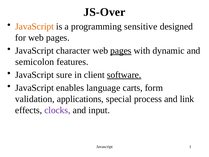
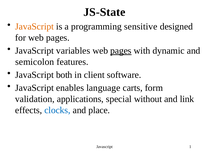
JS-Over: JS-Over -> JS-State (104, 12)
character: character -> variables (73, 51)
sure: sure -> both (64, 75)
software underline: present -> none (124, 75)
process: process -> without (148, 99)
clocks colour: purple -> blue (57, 110)
input: input -> place (99, 110)
